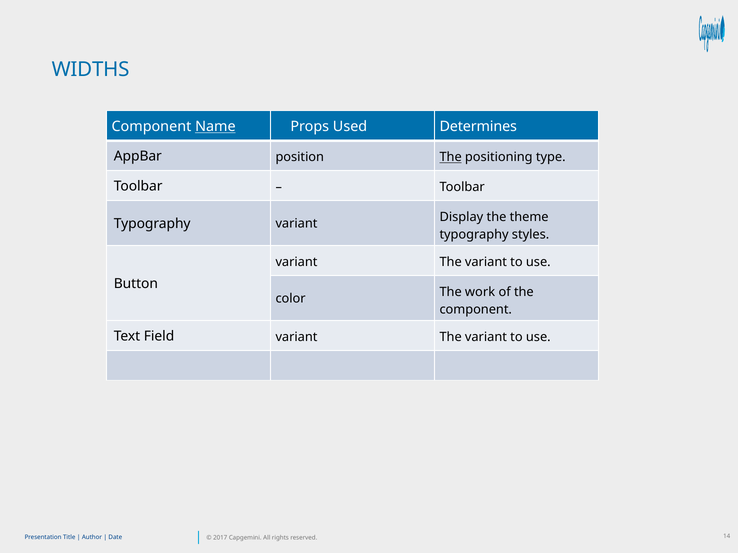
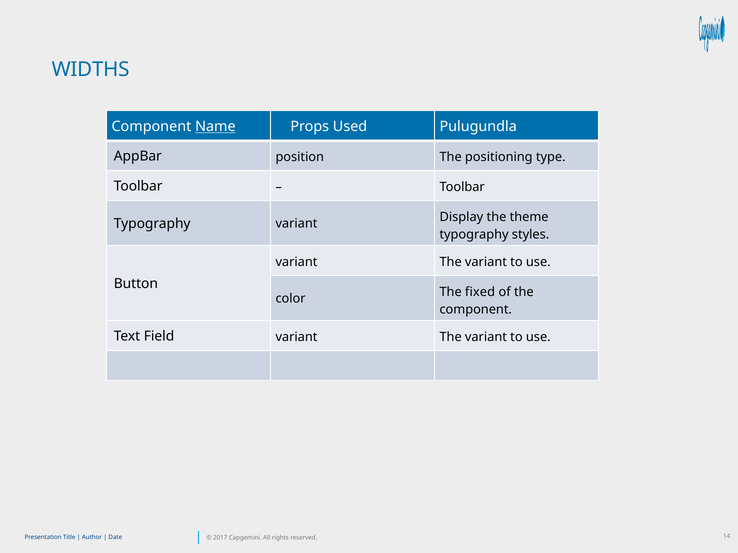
Determines: Determines -> Pulugundla (478, 127)
The underline: present -> none (451, 157)
work: work -> fixed (480, 292)
